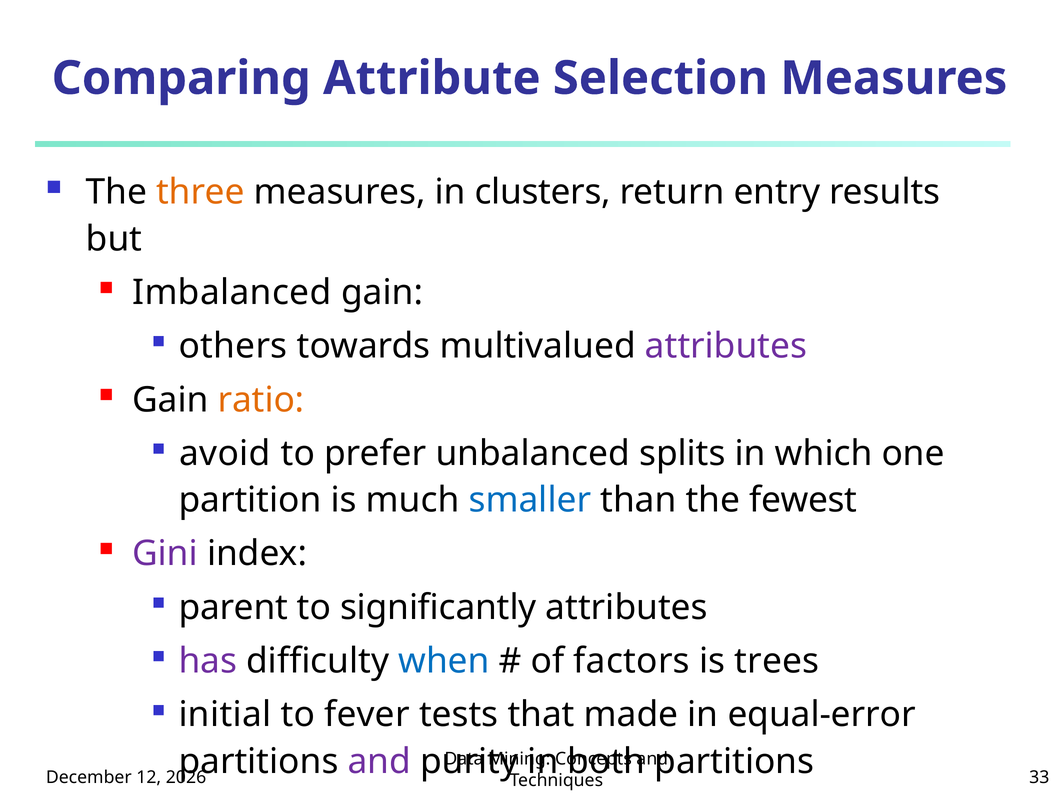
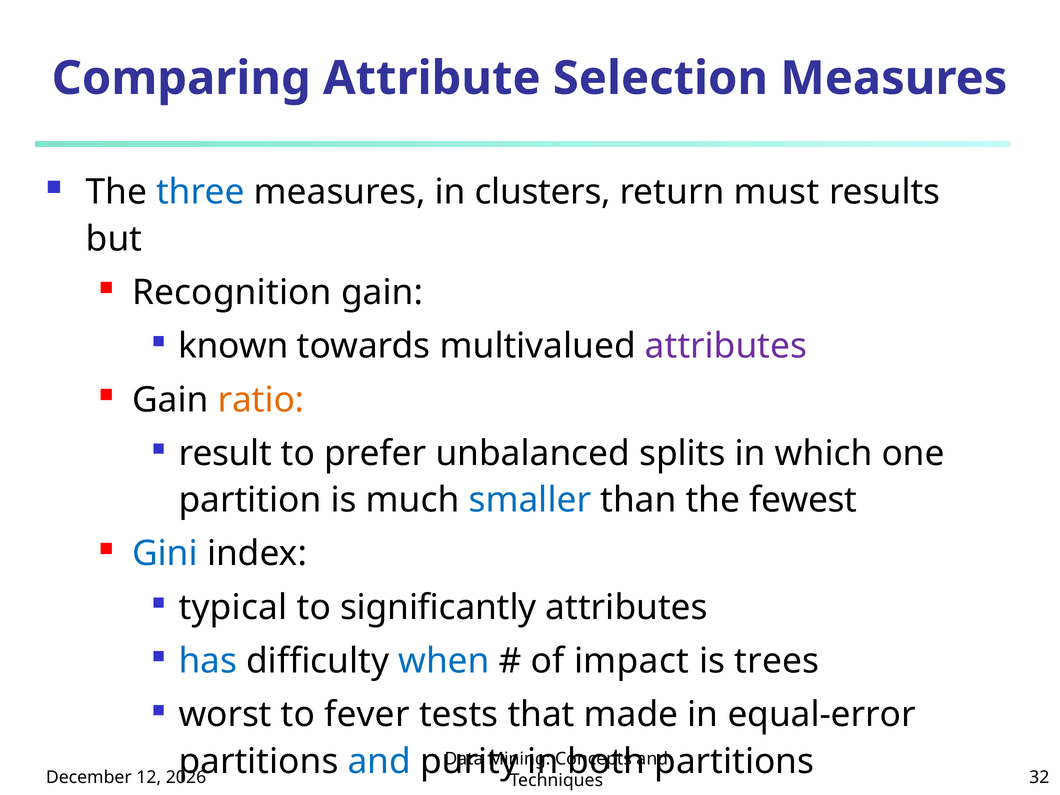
three colour: orange -> blue (200, 192)
entry: entry -> must (777, 192)
Imbalanced: Imbalanced -> Recognition (232, 293)
others: others -> known (233, 346)
avoid: avoid -> result (225, 454)
Gini colour: purple -> blue (165, 554)
parent: parent -> typical (233, 607)
has colour: purple -> blue (208, 661)
factors: factors -> impact (632, 661)
initial: initial -> worst (225, 715)
and colour: purple -> blue (379, 761)
33: 33 -> 32 (1039, 777)
